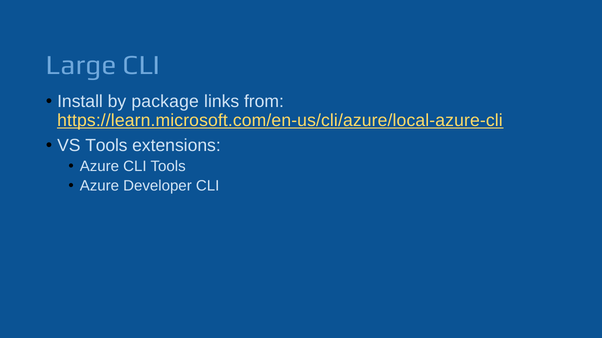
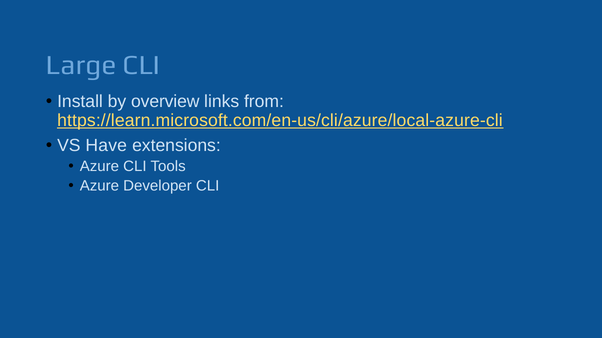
package: package -> overview (165, 102)
VS Tools: Tools -> Have (106, 146)
